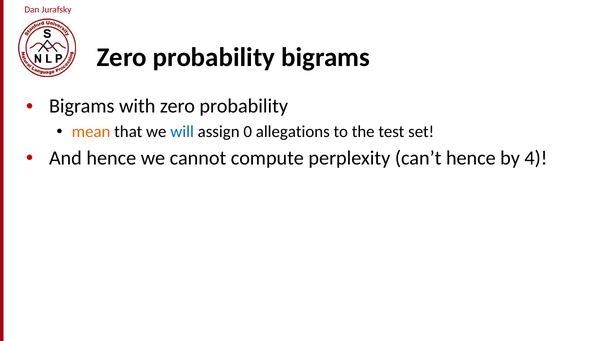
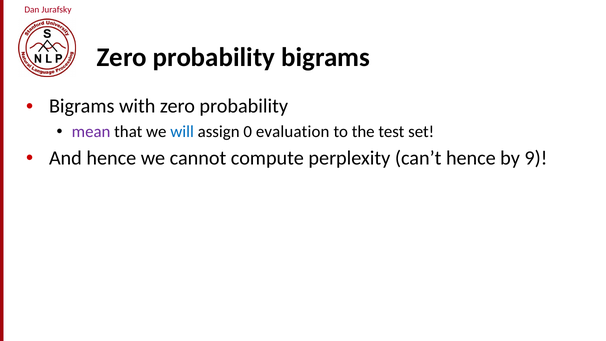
mean colour: orange -> purple (91, 132)
allegations: allegations -> evaluation (293, 132)
4: 4 -> 9 (536, 158)
